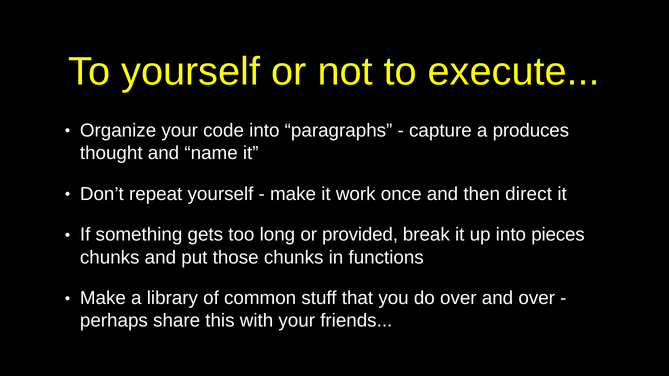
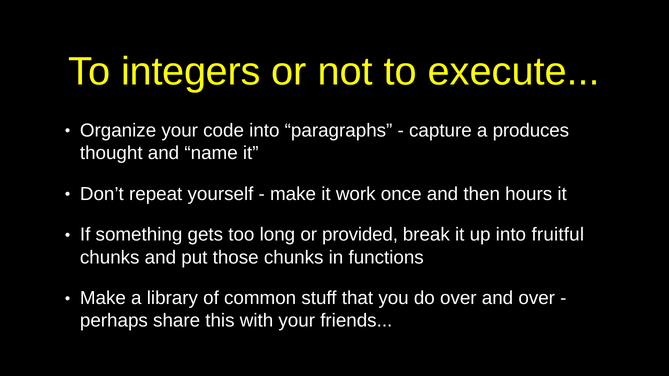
To yourself: yourself -> integers (191, 72)
direct: direct -> hours (529, 194)
pieces: pieces -> fruitful (558, 235)
